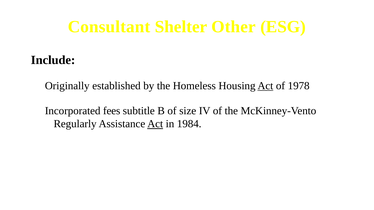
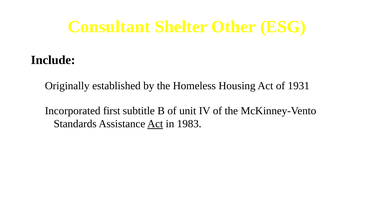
Act underline: present -> none (265, 86)
1978: 1978 -> 1931 (299, 86)
fees: fees -> first (112, 111)
size: size -> unit (188, 111)
Regularly: Regularly -> Standards (75, 124)
1984: 1984 -> 1983 (189, 124)
